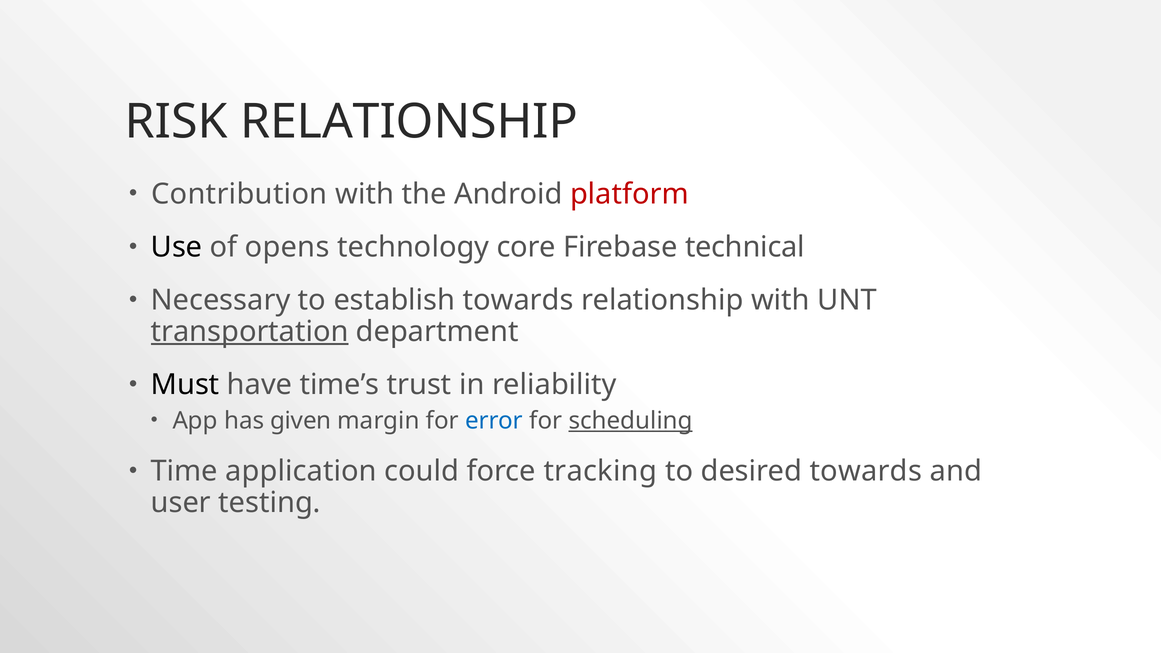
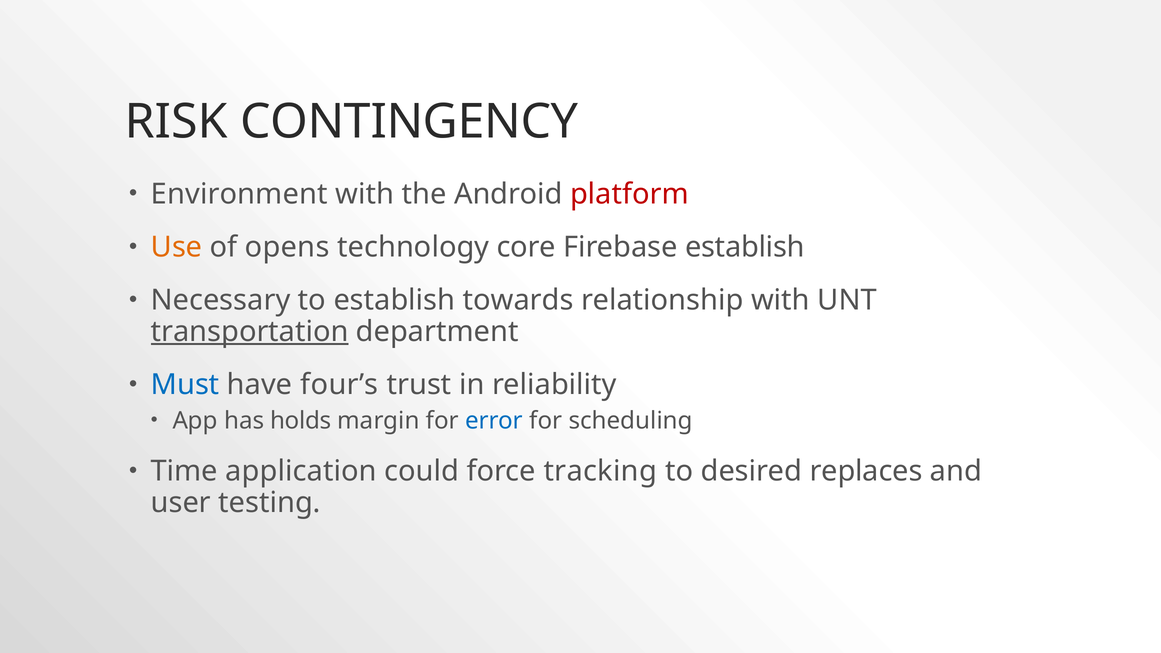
RISK RELATIONSHIP: RELATIONSHIP -> CONTINGENCY (409, 122)
Contribution: Contribution -> Environment (239, 194)
Use colour: black -> orange (177, 247)
Firebase technical: technical -> establish (745, 247)
Must colour: black -> blue (185, 385)
time’s: time’s -> four’s (339, 385)
given: given -> holds (301, 421)
scheduling underline: present -> none (631, 421)
desired towards: towards -> replaces (866, 471)
